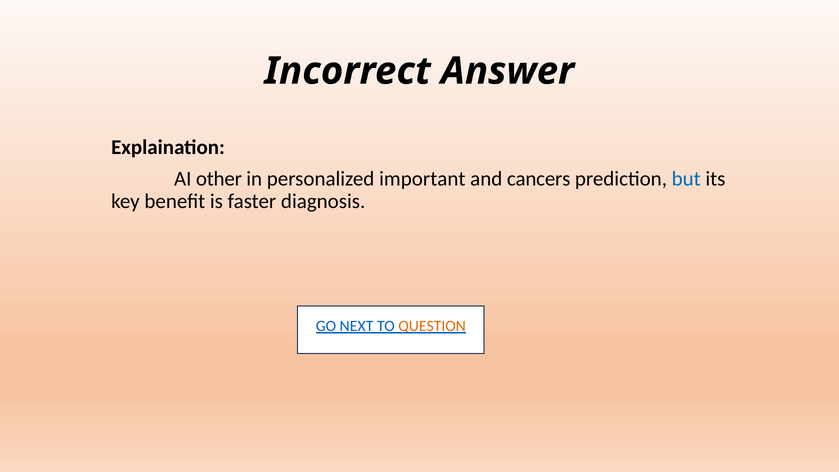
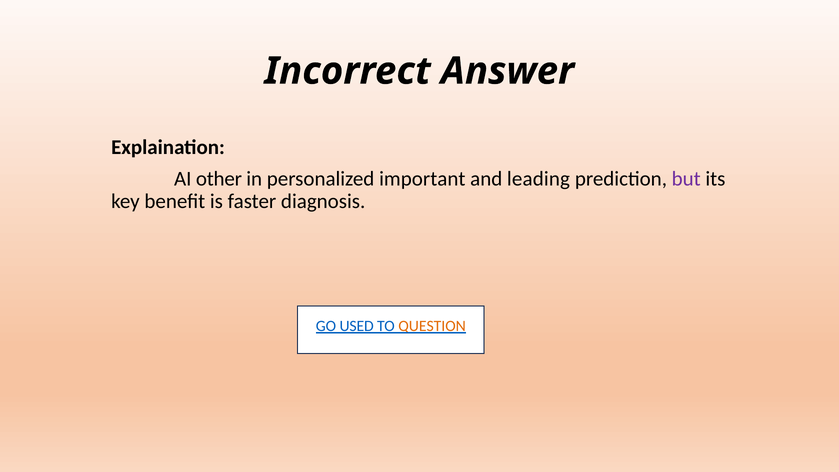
cancers: cancers -> leading (538, 179)
but colour: blue -> purple (686, 179)
NEXT: NEXT -> USED (357, 326)
